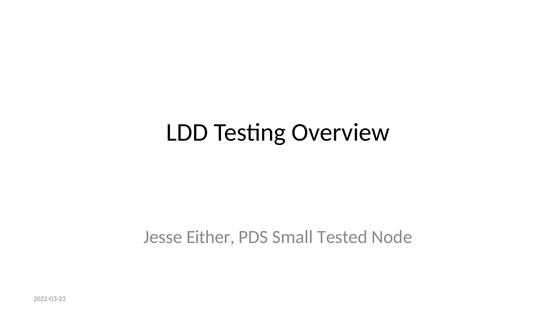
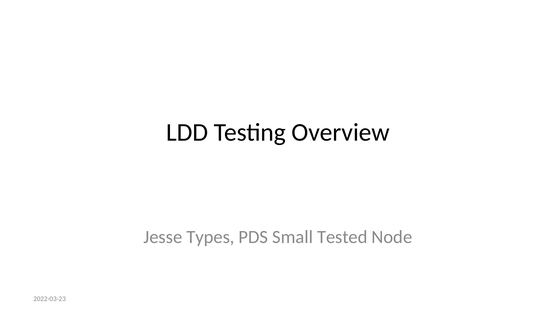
Either: Either -> Types (211, 237)
